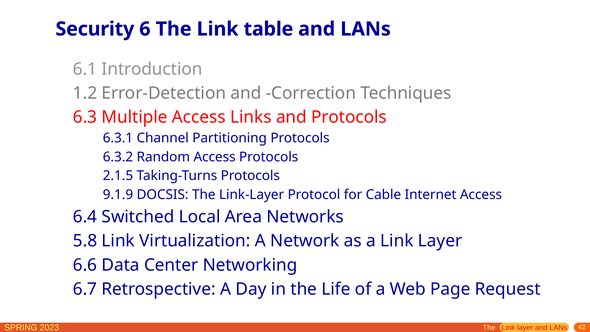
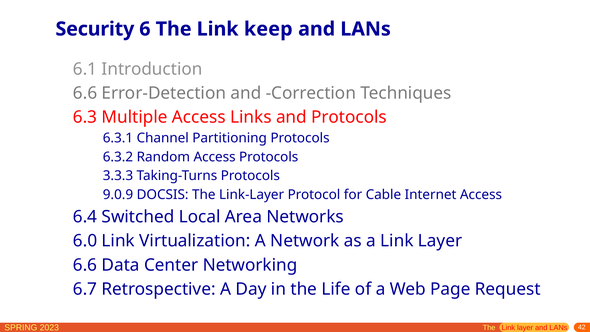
table: table -> keep (268, 29)
1.2: 1.2 -> 6.6 (85, 93)
2.1.5: 2.1.5 -> 3.3.3 (118, 176)
9.1.9: 9.1.9 -> 9.0.9 (118, 195)
5.8: 5.8 -> 6.0 (85, 241)
